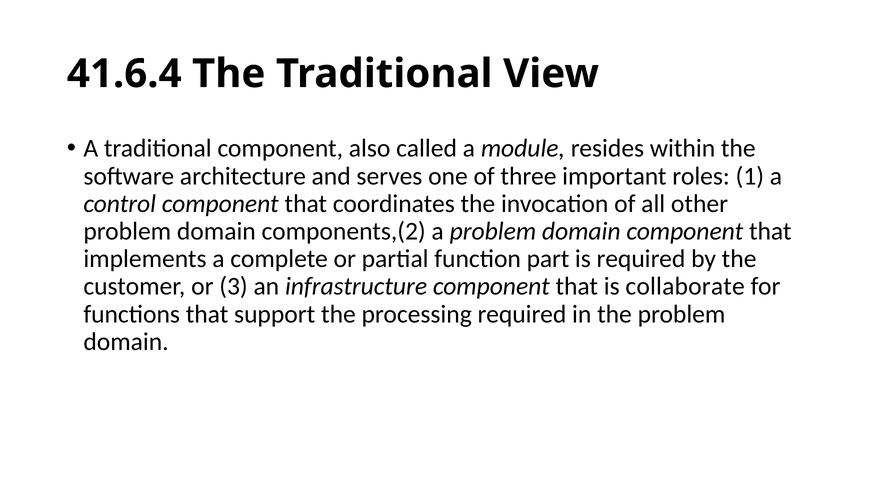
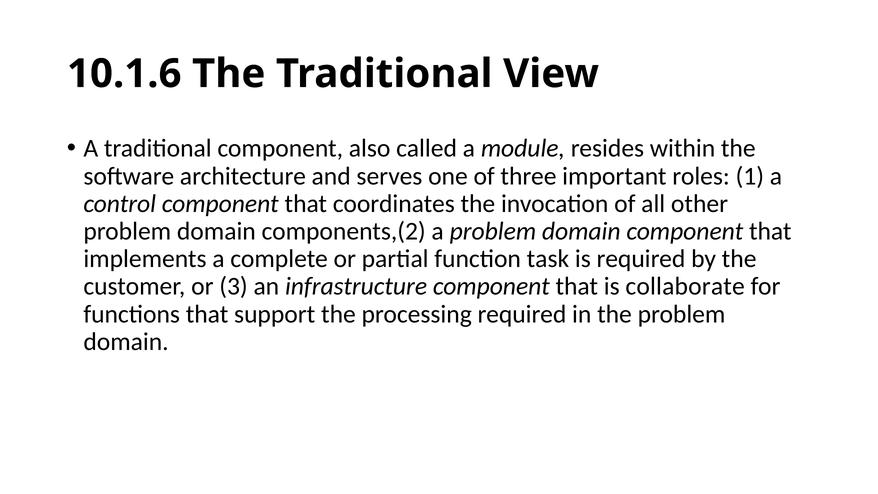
41.6.4: 41.6.4 -> 10.1.6 (124, 74)
part: part -> task (548, 259)
